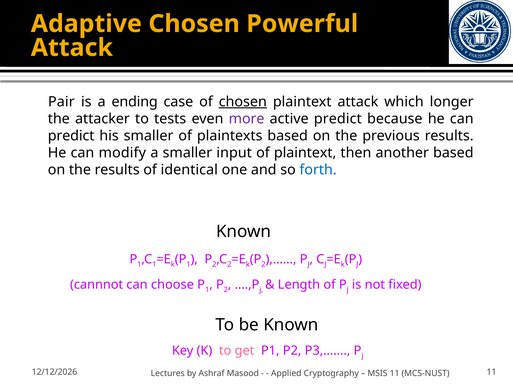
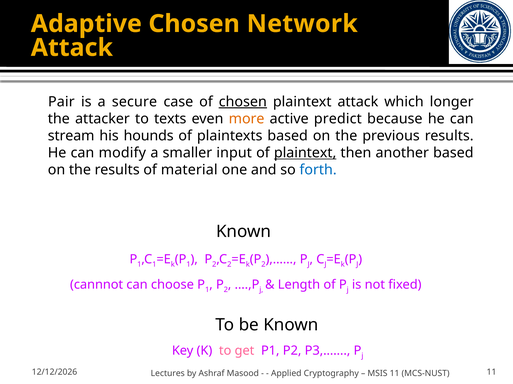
Powerful: Powerful -> Network (302, 24)
ending: ending -> secure (134, 102)
tests: tests -> texts (170, 119)
more colour: purple -> orange (247, 119)
predict: predict -> stream (71, 136)
his smaller: smaller -> hounds (149, 136)
plaintext underline: none -> present (305, 153)
identical: identical -> material (189, 170)
